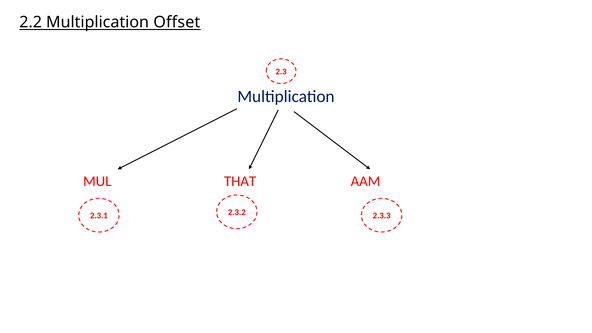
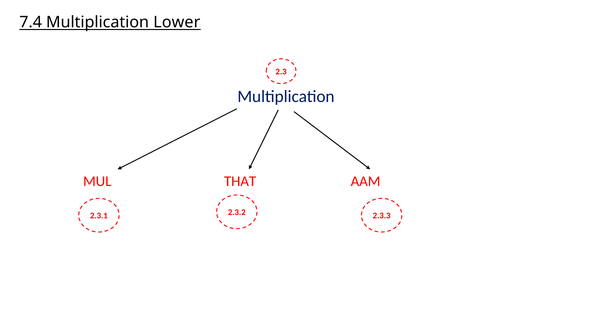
2.2: 2.2 -> 7.4 (31, 22)
Offset: Offset -> Lower (177, 22)
